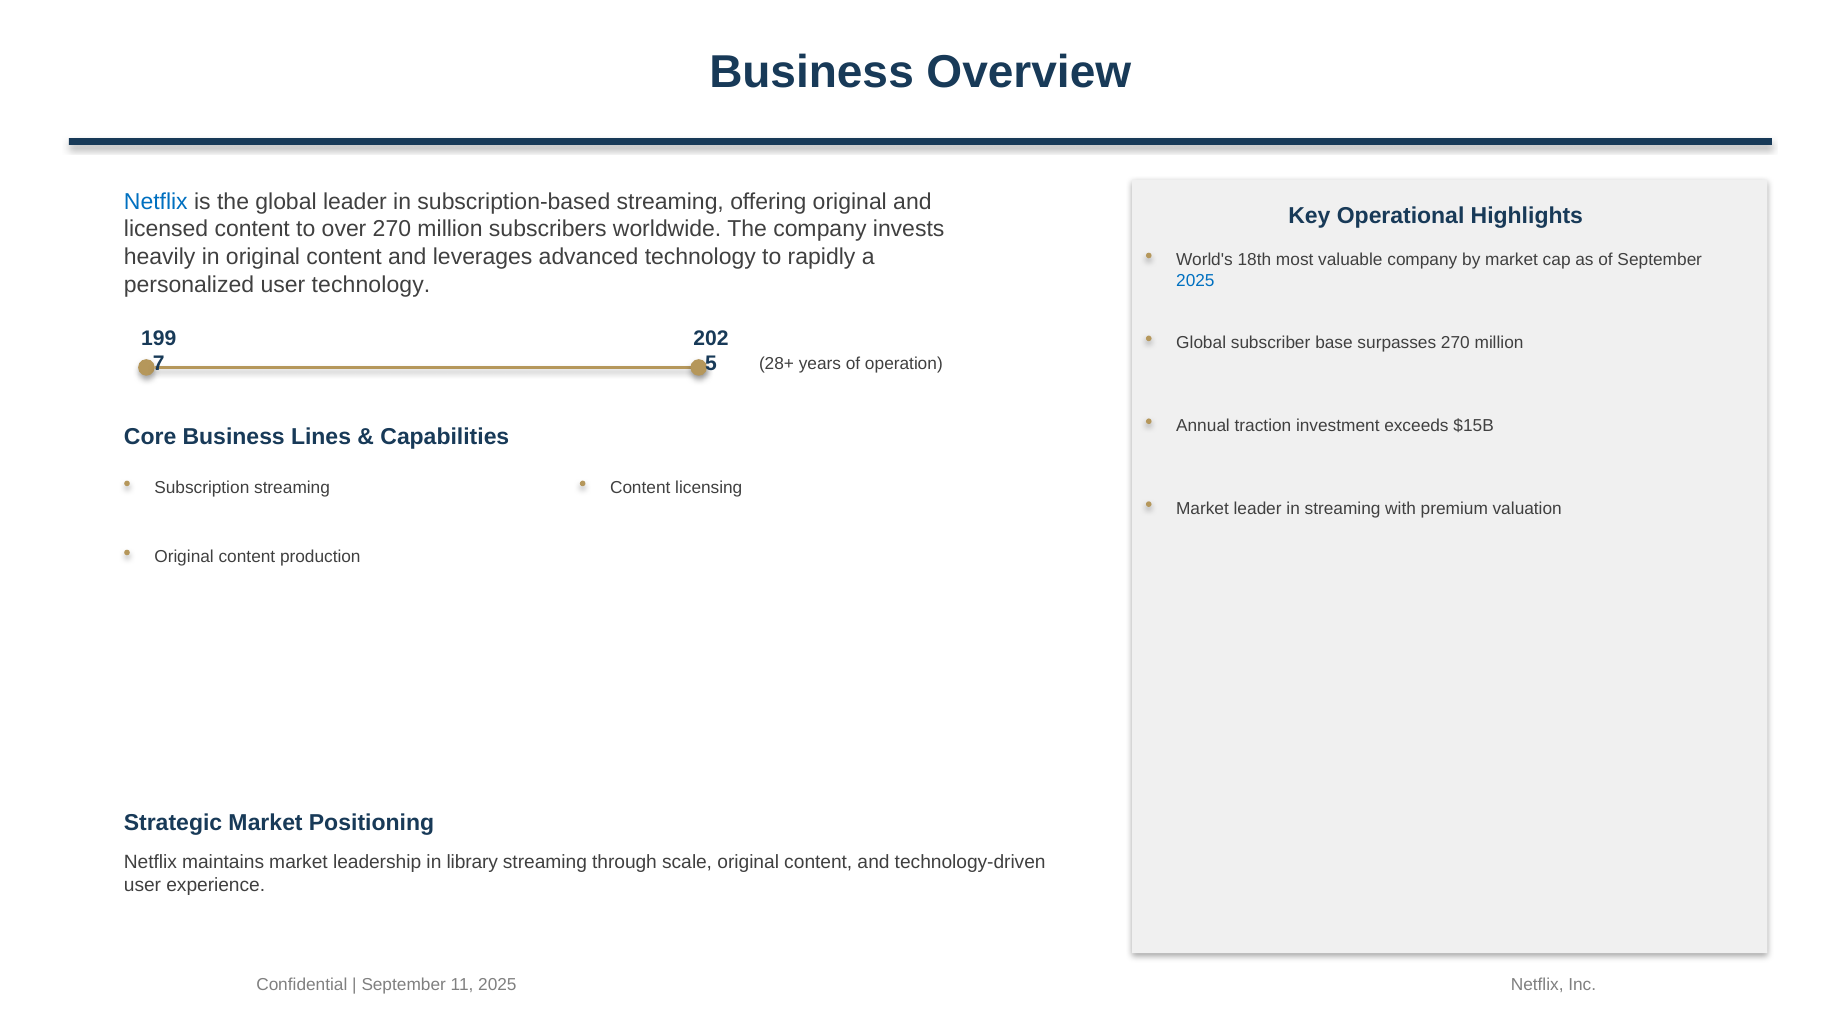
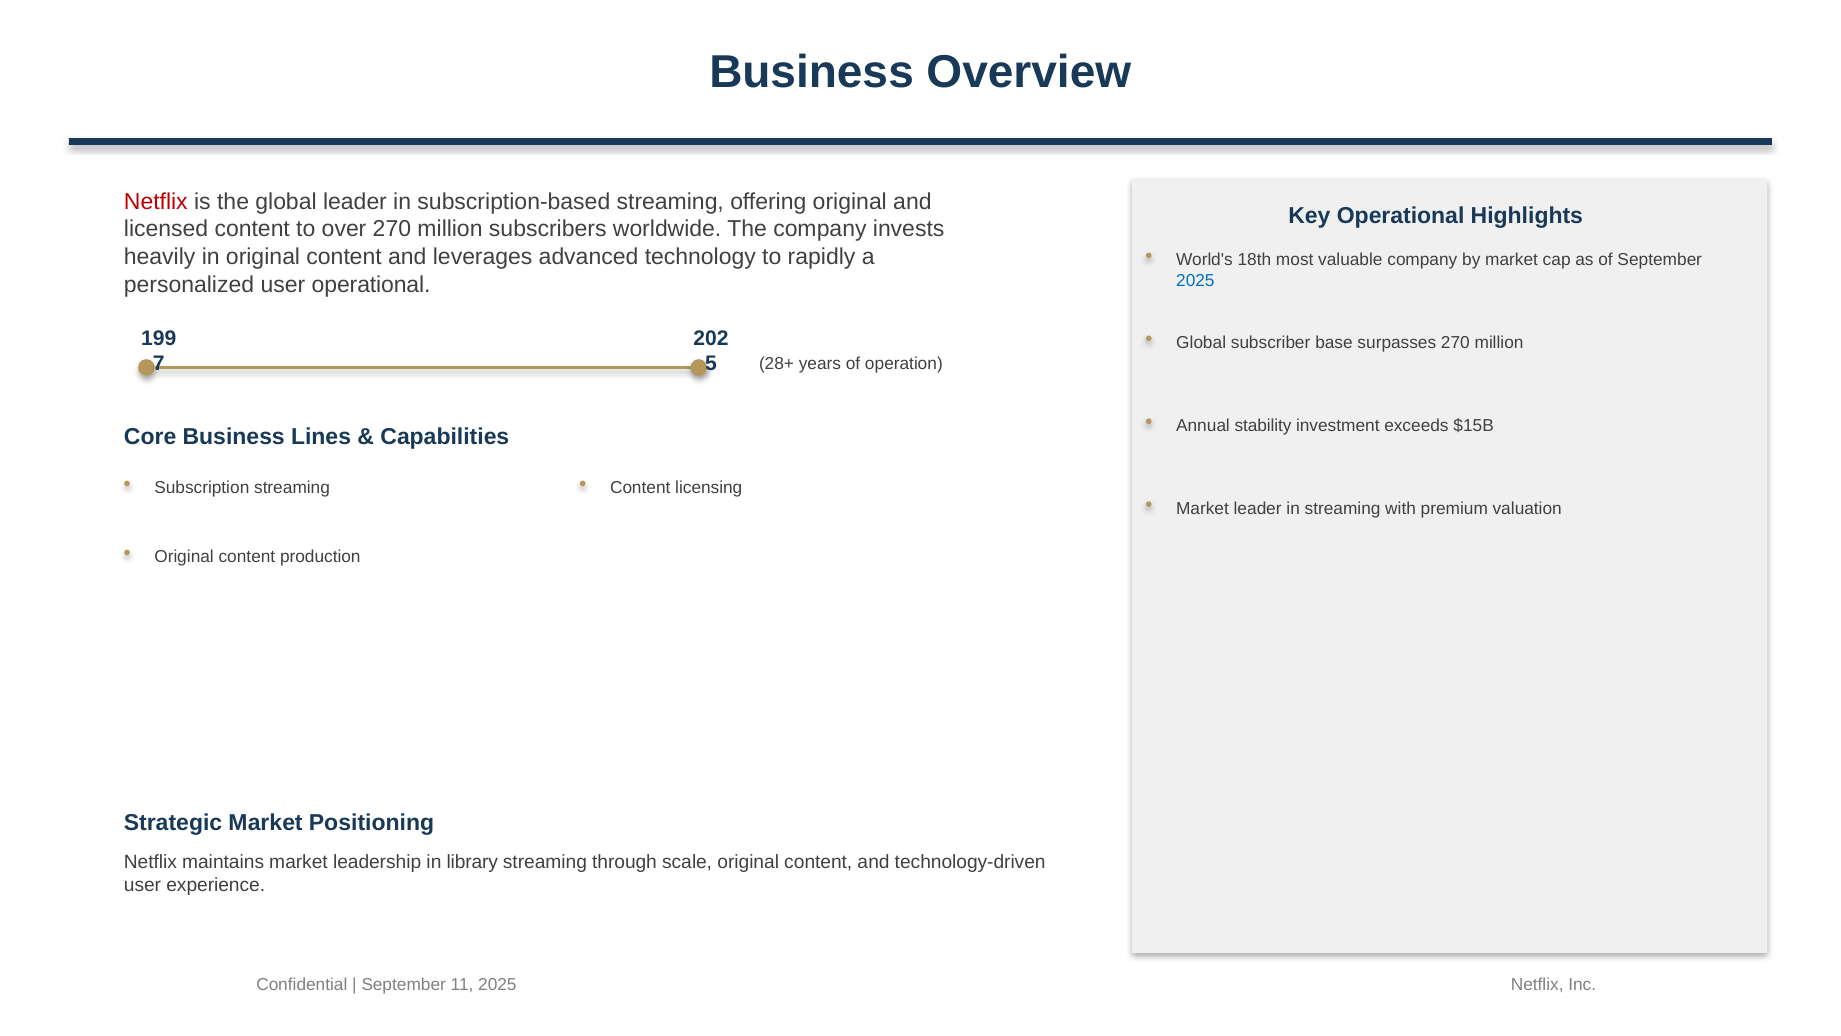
Netflix colour: blue -> red (156, 202)
user technology: technology -> operational (371, 284)
traction: traction -> stability (1263, 426)
